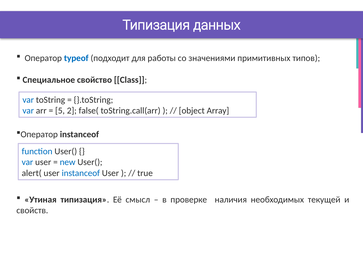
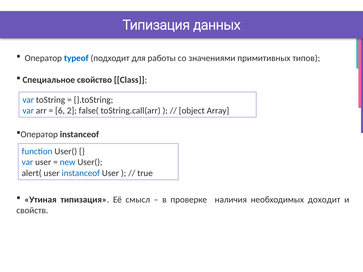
5: 5 -> 6 (60, 111)
текущей: текущей -> доходит (324, 200)
